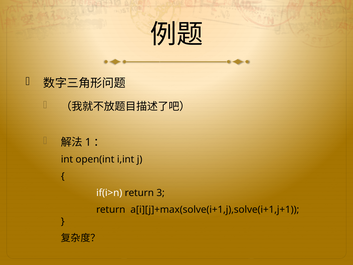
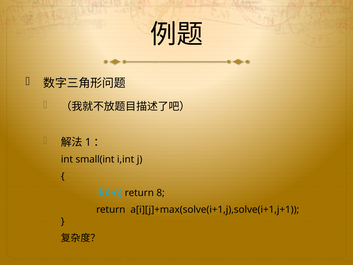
open(int: open(int -> small(int (95, 159)
if(i>n colour: white -> light blue (109, 193)
3: 3 -> 8 (161, 193)
